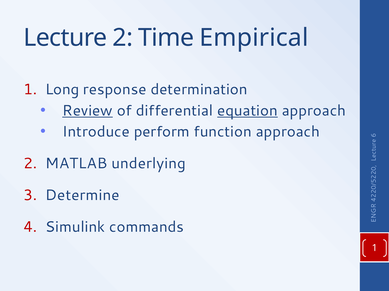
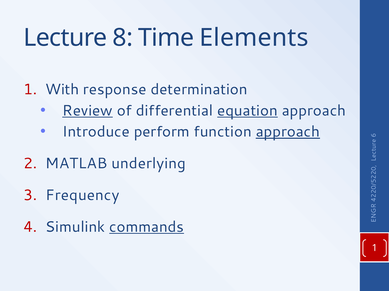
Lecture 2: 2 -> 8 (123, 38)
Empirical: Empirical -> Elements (254, 38)
Long: Long -> With (62, 90)
approach underline: none -> present (288, 132)
Determine: Determine -> Frequency (82, 196)
commands underline: none -> present (147, 227)
